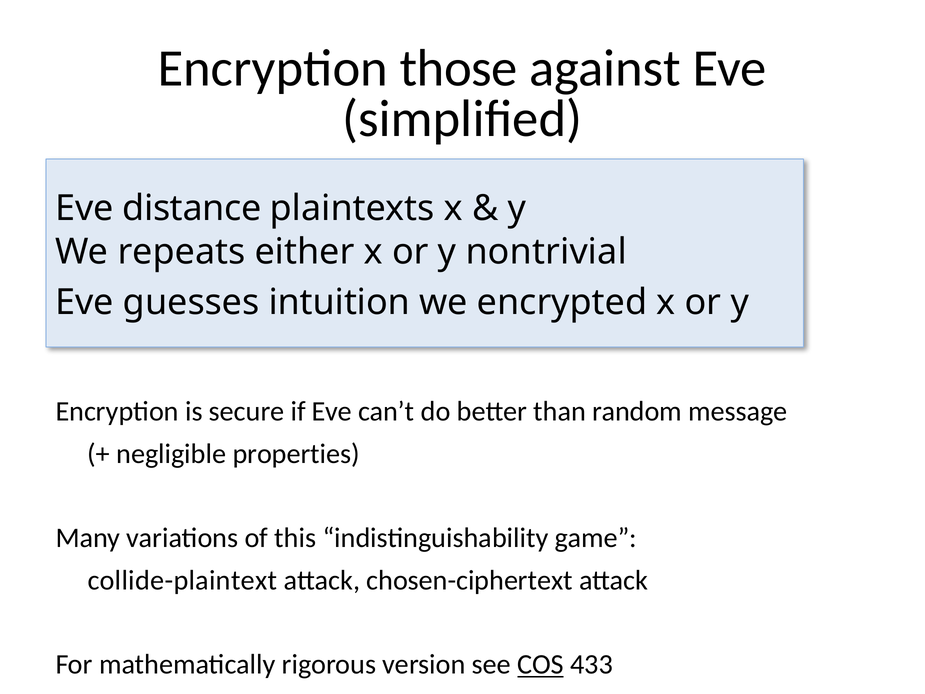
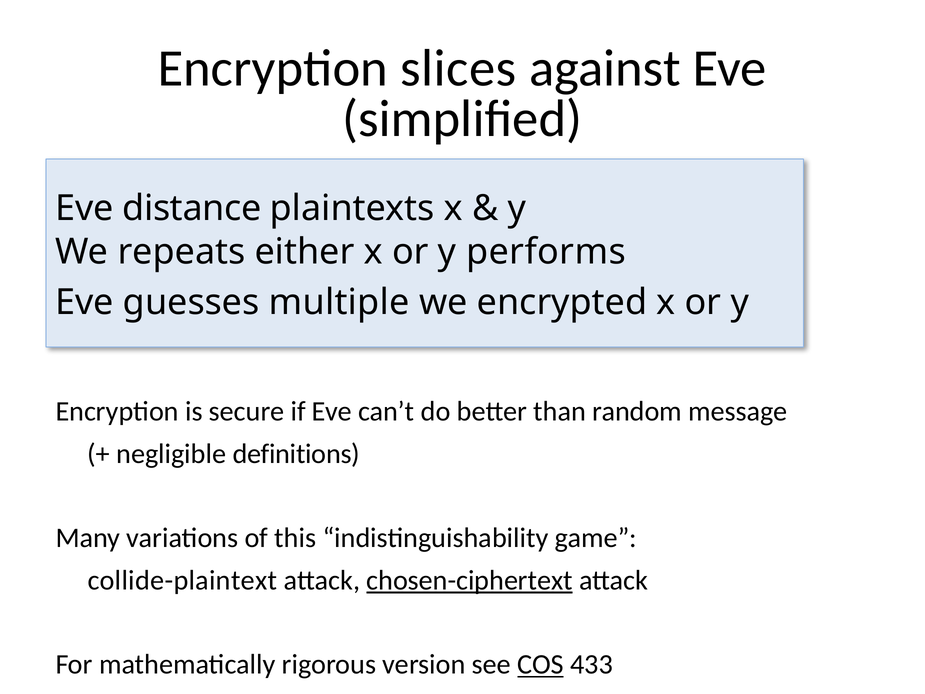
those: those -> slices (458, 68)
nontrivial: nontrivial -> performs (546, 252)
intuition: intuition -> multiple (339, 302)
properties: properties -> definitions (296, 454)
chosen-ciphertext underline: none -> present (470, 580)
